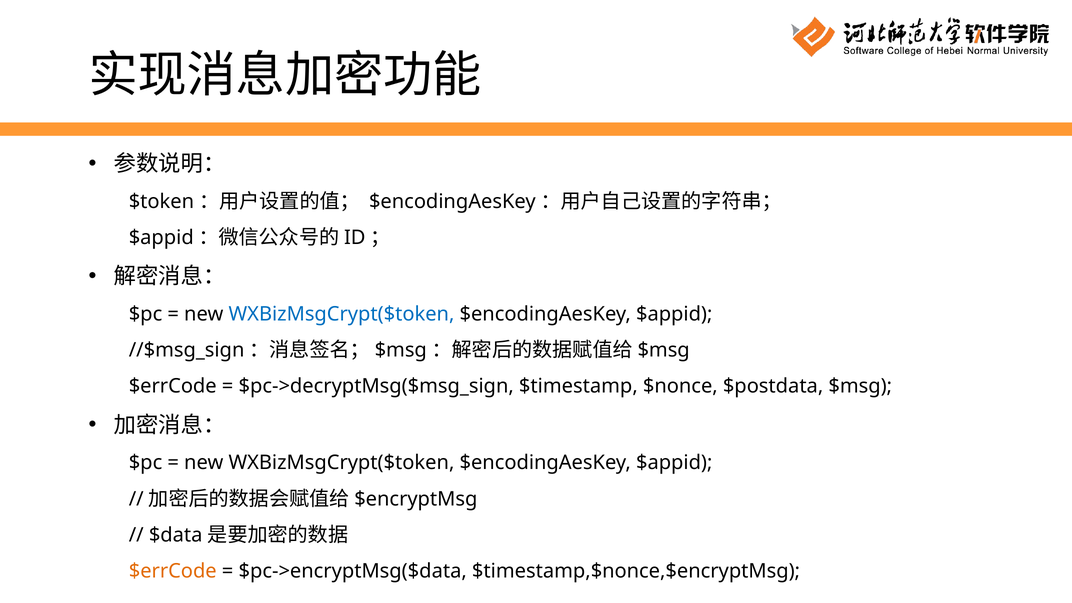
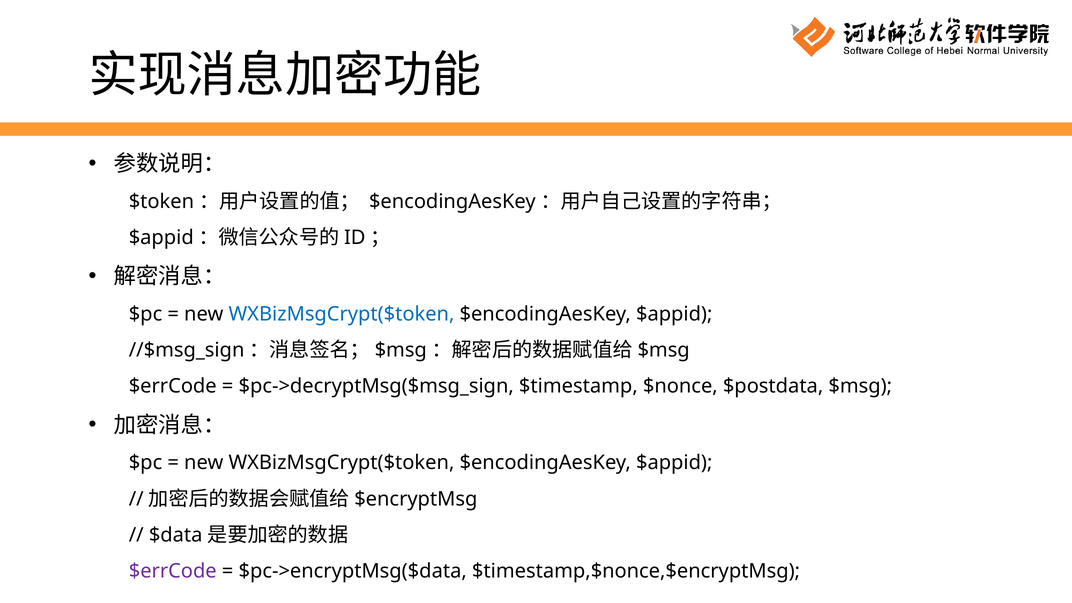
$errCode colour: orange -> purple (173, 571)
